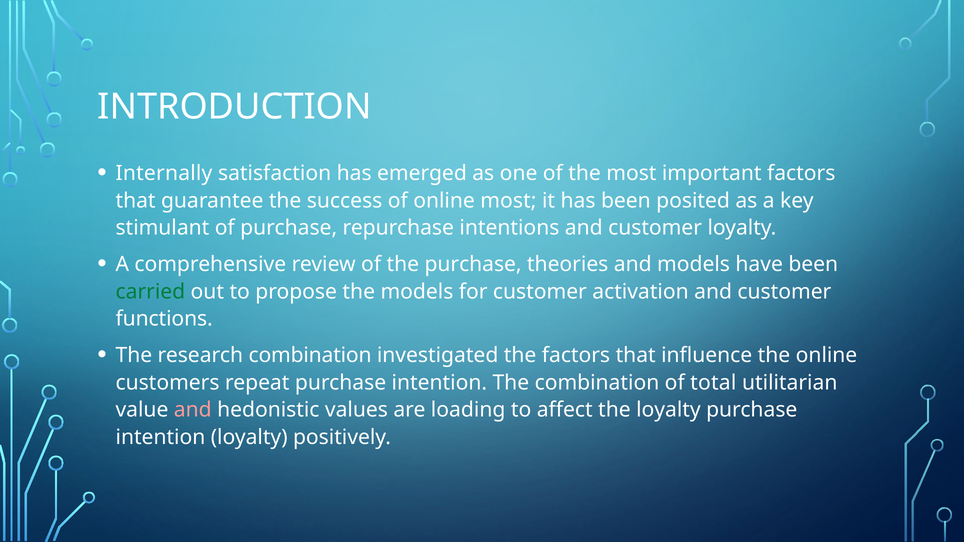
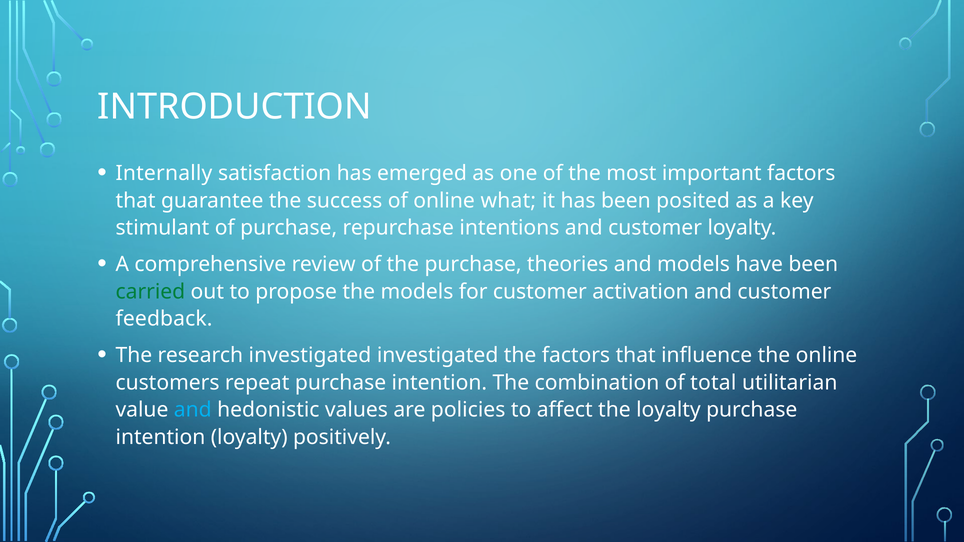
online most: most -> what (508, 201)
functions: functions -> feedback (164, 319)
research combination: combination -> investigated (310, 355)
and colour: pink -> light blue (193, 410)
loading: loading -> policies (468, 410)
